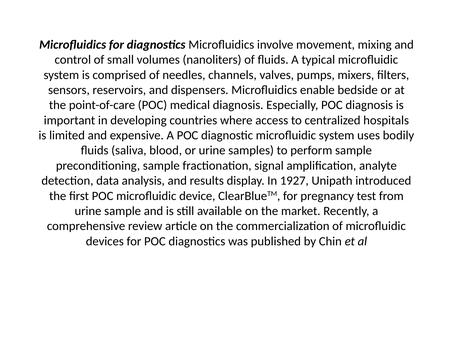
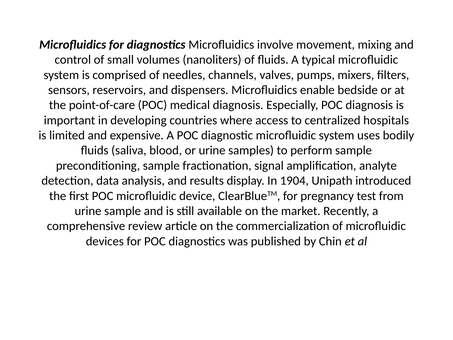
1927: 1927 -> 1904 (294, 181)
